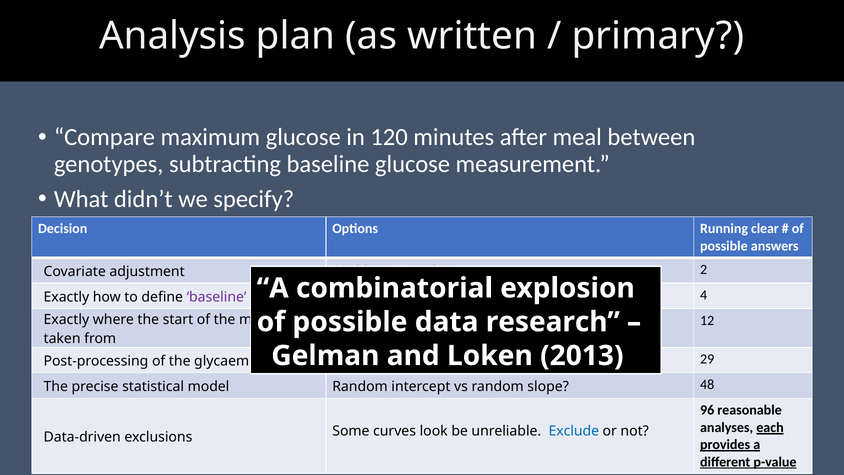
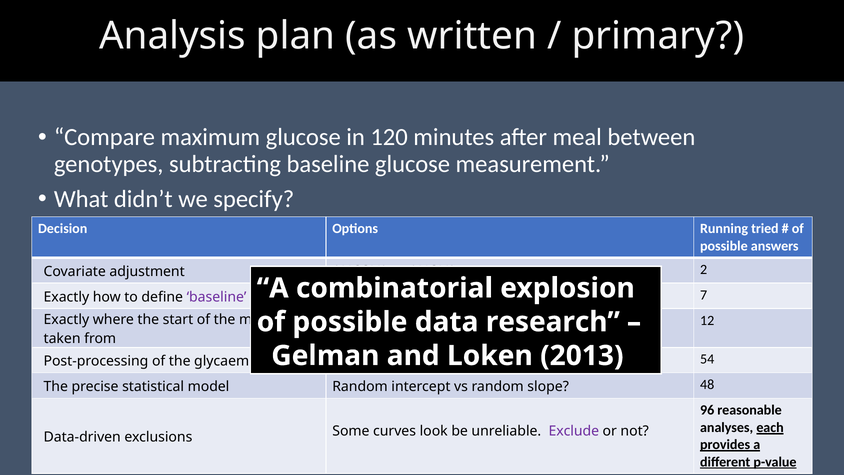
clear: clear -> tried (765, 229)
4: 4 -> 7 (704, 295)
29: 29 -> 54 (707, 359)
Exclude colour: blue -> purple (574, 431)
